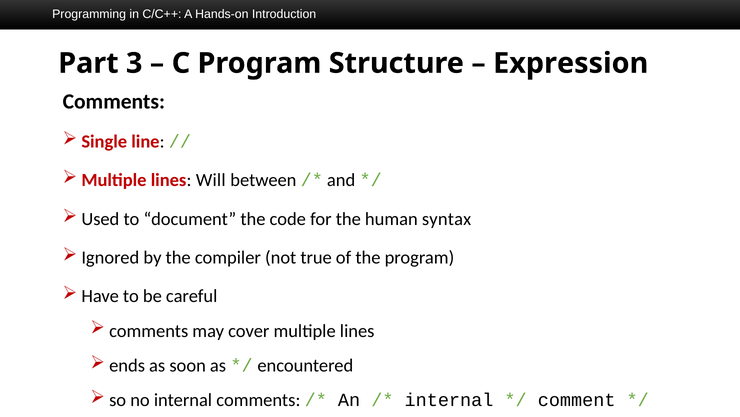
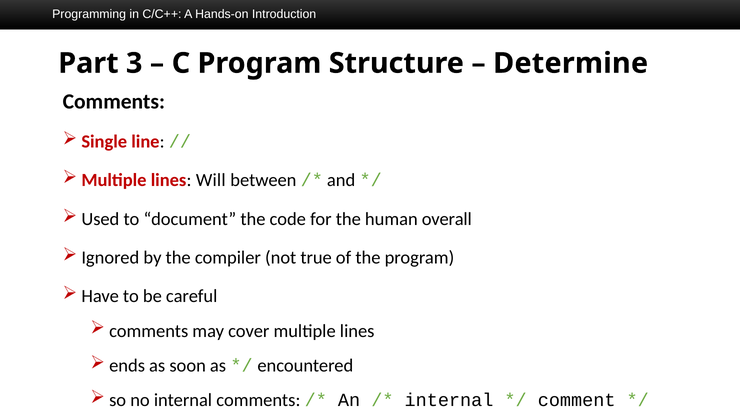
Expression: Expression -> Determine (571, 63)
syntax: syntax -> overall (447, 219)
